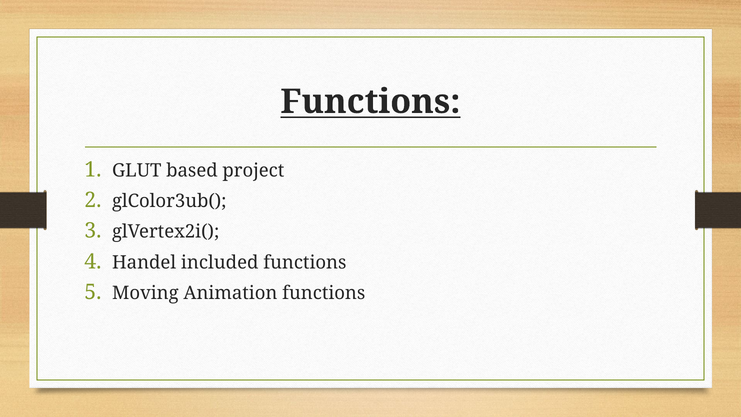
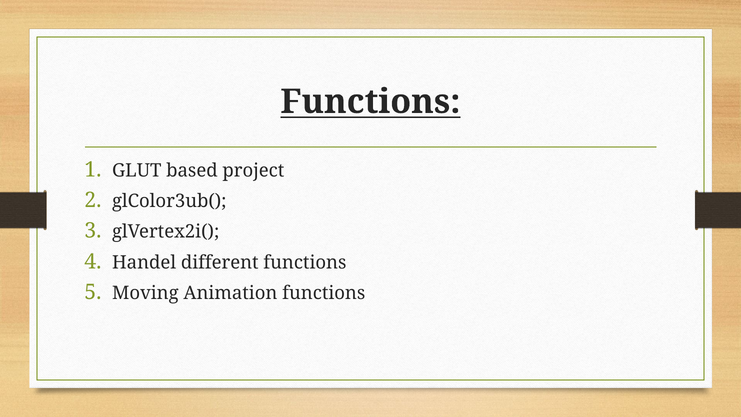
included: included -> different (220, 262)
